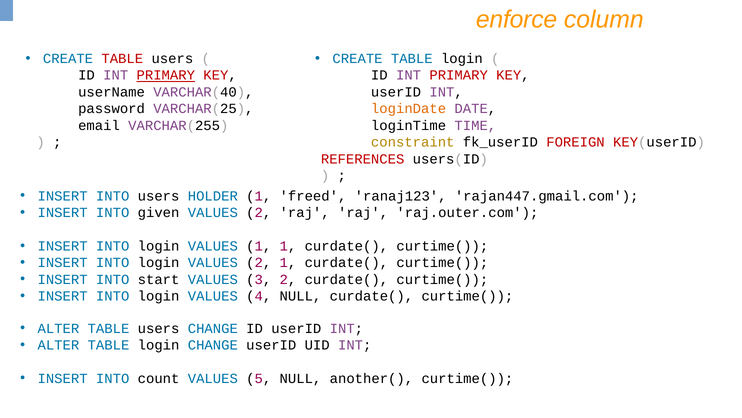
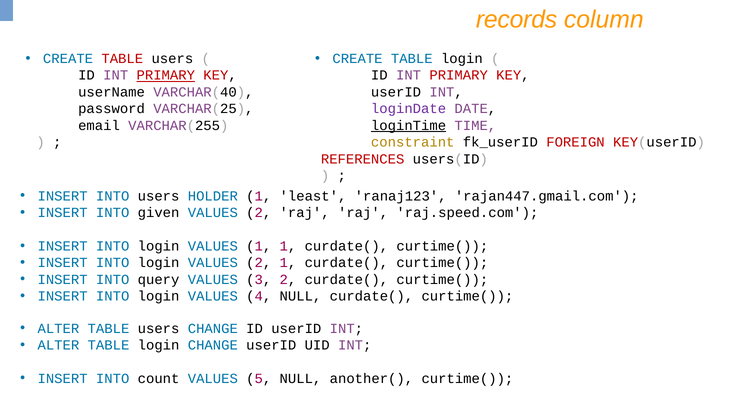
enforce: enforce -> records (517, 19)
loginDate colour: orange -> purple (409, 109)
loginTime underline: none -> present (409, 125)
freed: freed -> least (313, 196)
raj.outer.com: raj.outer.com -> raj.speed.com (467, 212)
start: start -> query (159, 279)
